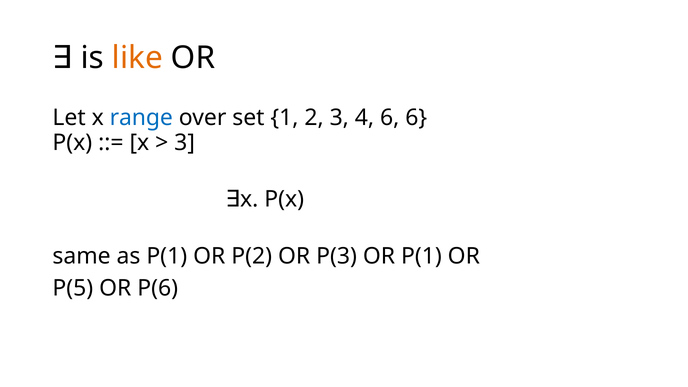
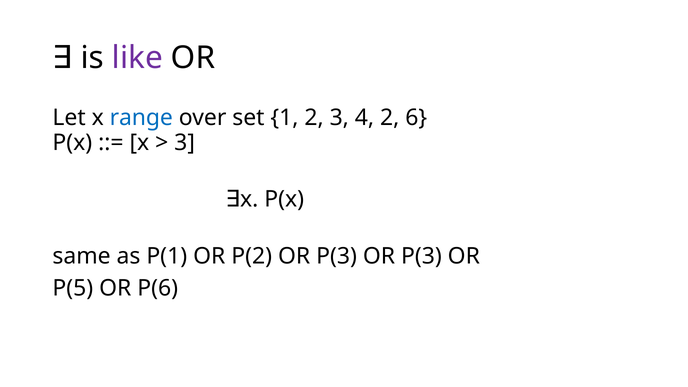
like colour: orange -> purple (137, 58)
4 6: 6 -> 2 (390, 118)
P(3 OR P(1: P(1 -> P(3 (421, 256)
